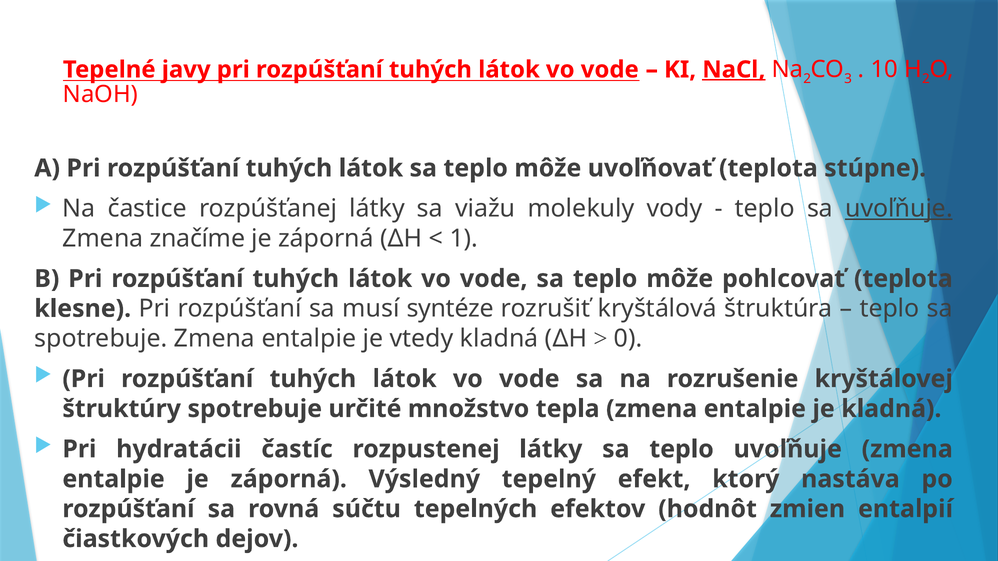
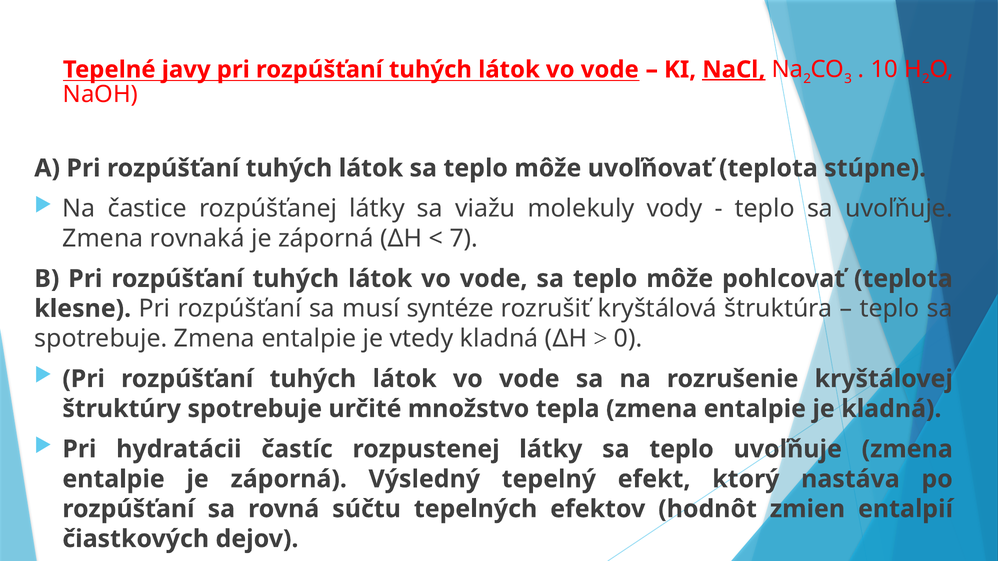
uvoľňuje underline: present -> none (899, 209)
značíme: značíme -> rovnaká (197, 239)
1: 1 -> 7 (464, 239)
